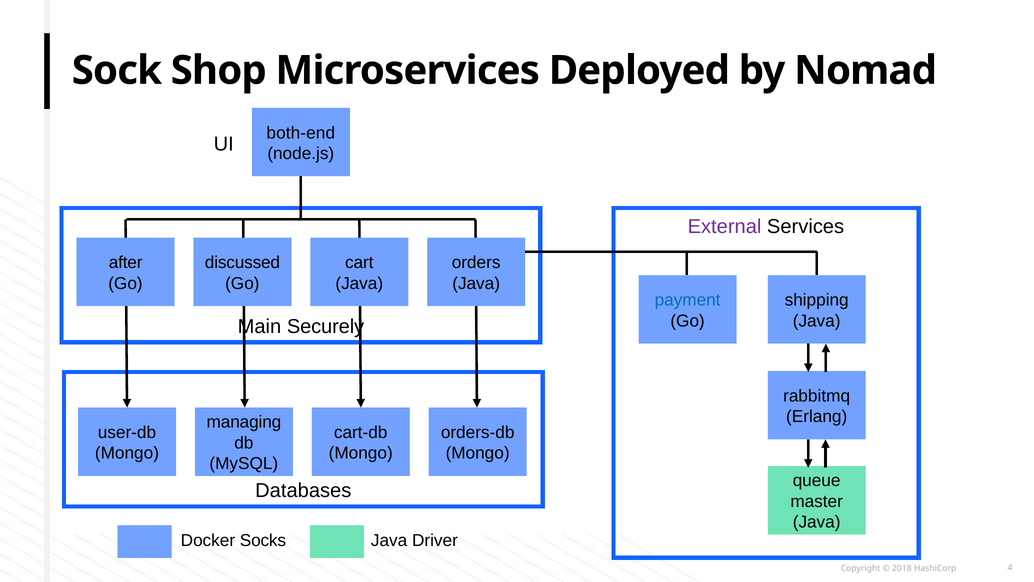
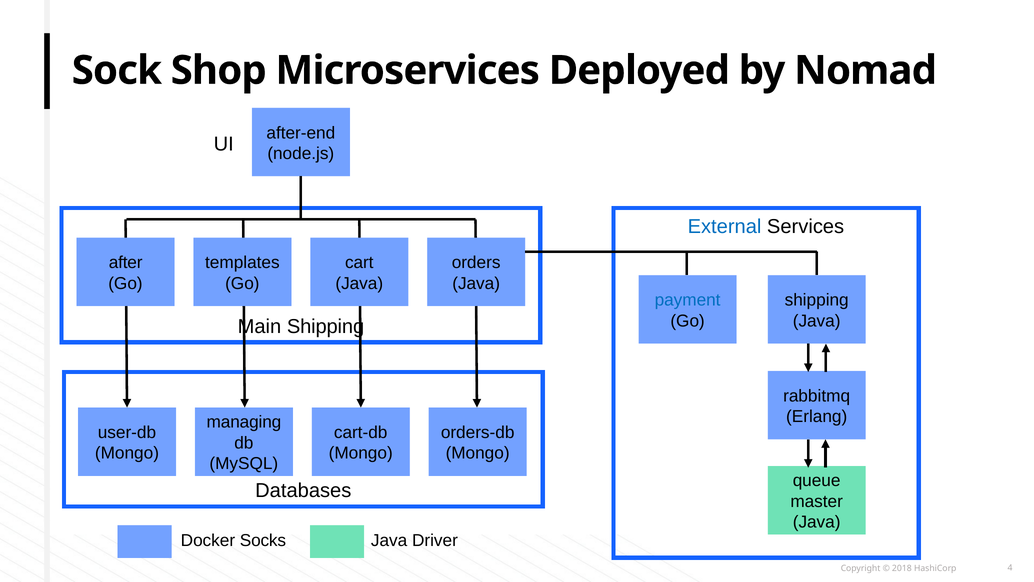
both-end: both-end -> after-end (301, 133)
External colour: purple -> blue (725, 226)
discussed: discussed -> templates (242, 263)
Main Securely: Securely -> Shipping (326, 326)
